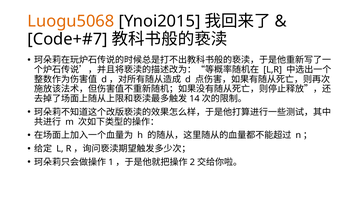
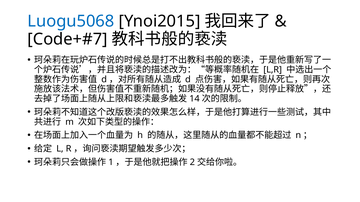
Luogu5068 colour: orange -> blue (71, 21)
